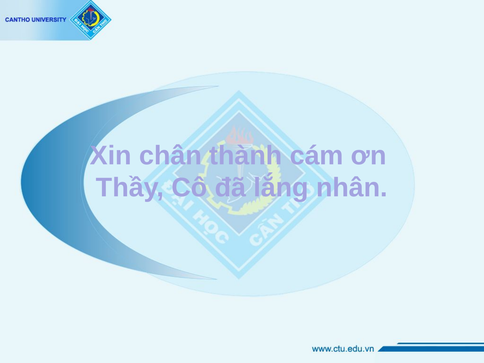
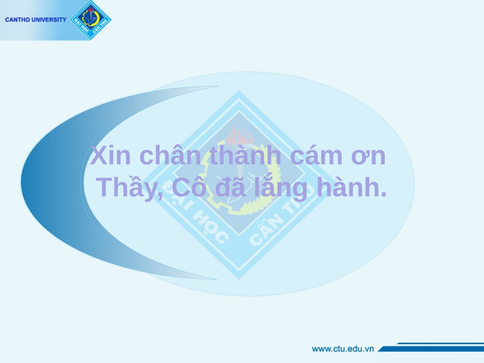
nhân: nhân -> hành (352, 188)
